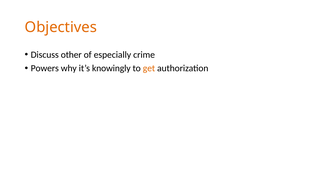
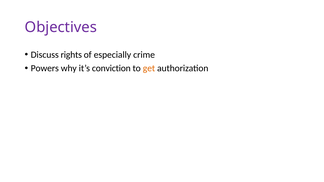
Objectives colour: orange -> purple (61, 27)
other: other -> rights (71, 55)
knowingly: knowingly -> conviction (111, 68)
